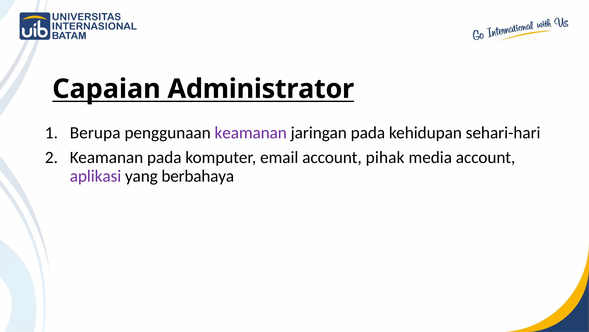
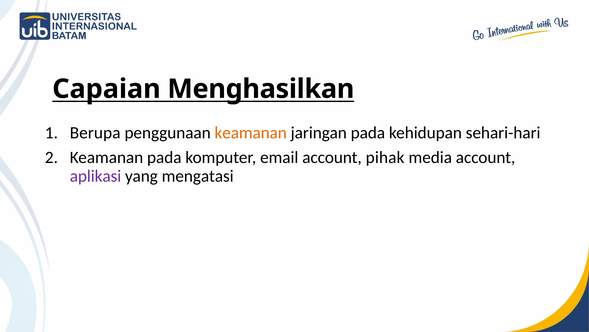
Administrator: Administrator -> Menghasilkan (261, 89)
keamanan colour: purple -> orange (251, 132)
berbahaya: berbahaya -> mengatasi (198, 176)
